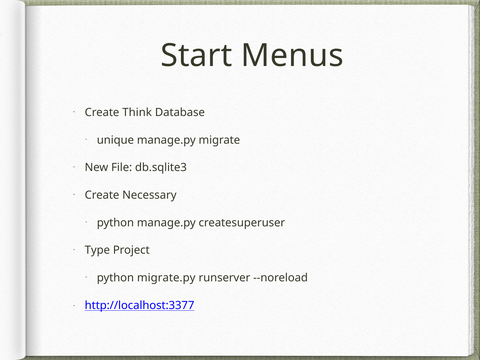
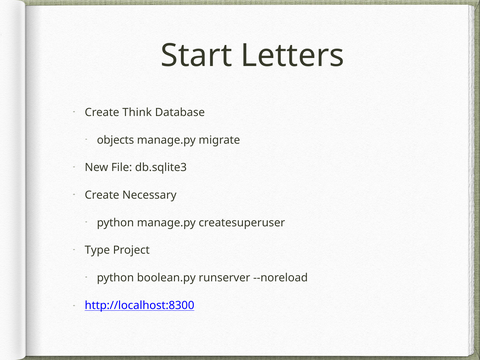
Menus: Menus -> Letters (293, 56)
unique: unique -> objects (115, 140)
migrate.py: migrate.py -> boolean.py (166, 278)
http://localhost:3377: http://localhost:3377 -> http://localhost:8300 (140, 305)
